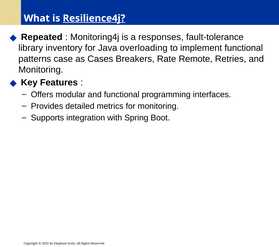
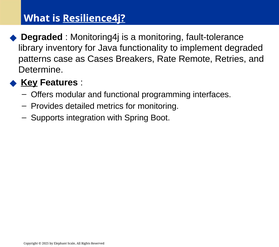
Repeated: Repeated -> Degraded (42, 37)
a responses: responses -> monitoring (161, 37)
overloading: overloading -> functionality (144, 48)
implement functional: functional -> degraded (244, 48)
Monitoring: Monitoring -> Determine (41, 70)
Key underline: none -> present (29, 82)
